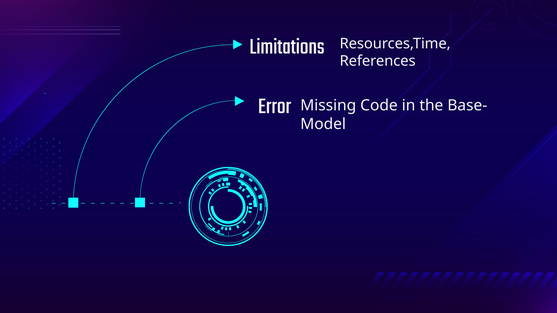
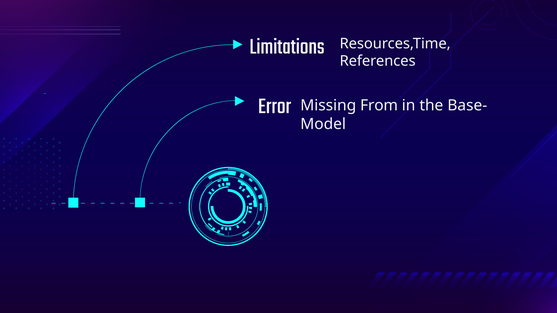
Code: Code -> From (379, 106)
